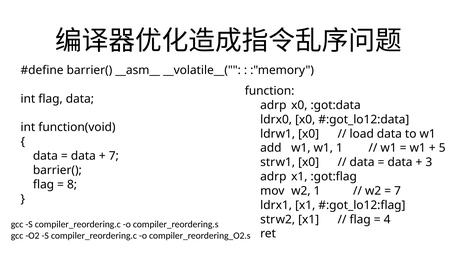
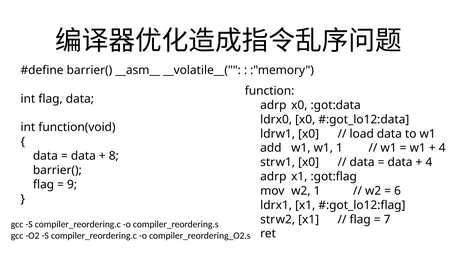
5: 5 -> 4 (442, 148)
7: 7 -> 8 (114, 156)
3: 3 -> 4 (429, 162)
8: 8 -> 9 (72, 185)
7: 7 -> 6 (398, 191)
4: 4 -> 7 (387, 220)
